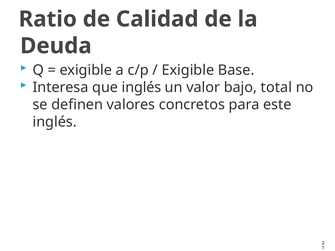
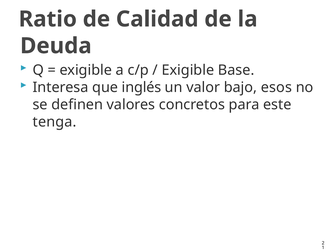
total: total -> esos (276, 87)
inglés: inglés -> tenga (55, 122)
